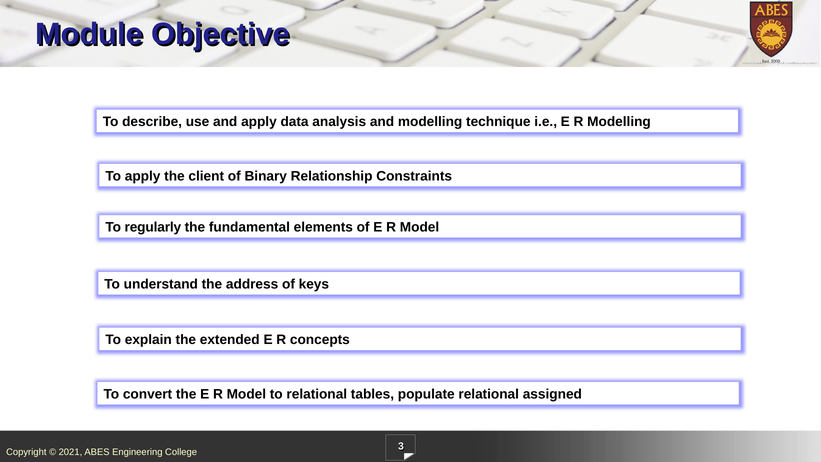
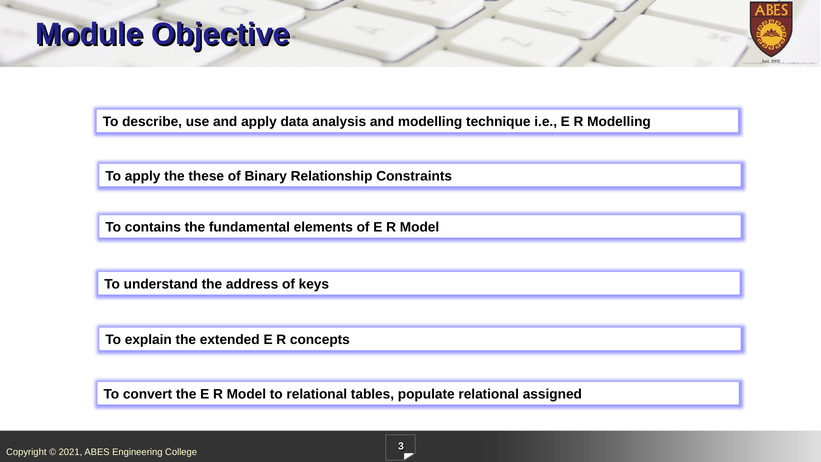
client: client -> these (206, 176)
regularly: regularly -> contains (153, 227)
